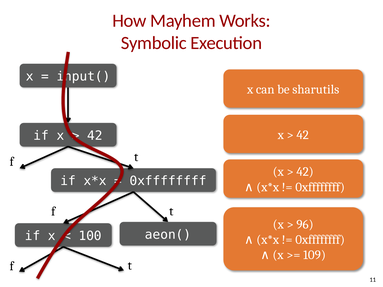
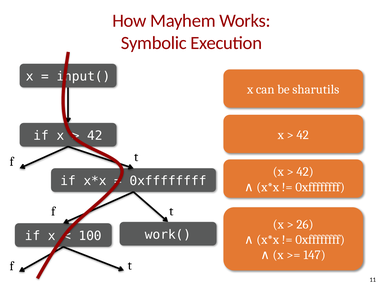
96: 96 -> 26 (305, 225)
aeon(: aeon( -> work( (168, 235)
109: 109 -> 147 (315, 255)
